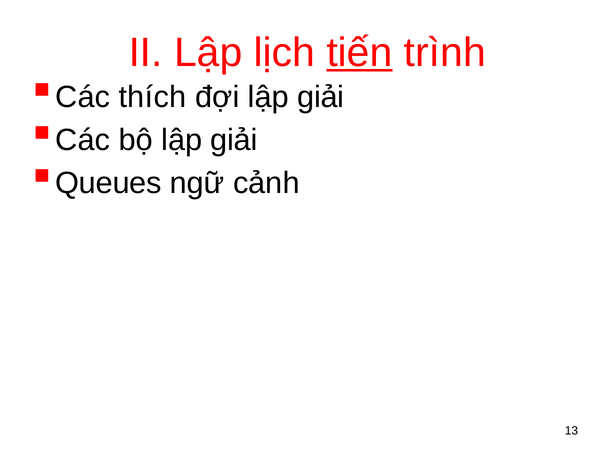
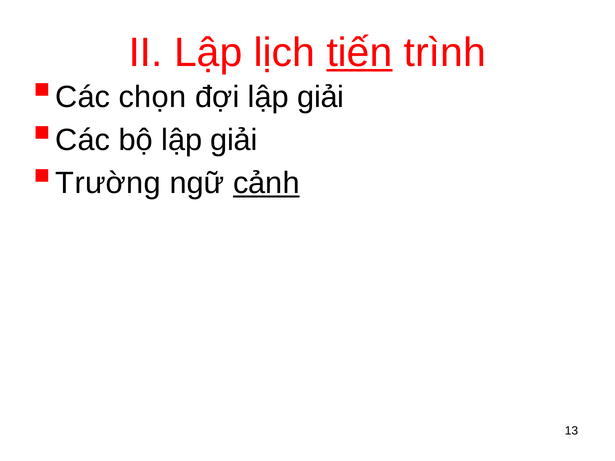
thích: thích -> chọn (153, 97)
Queues: Queues -> Trường (108, 183)
cảnh underline: none -> present (266, 183)
